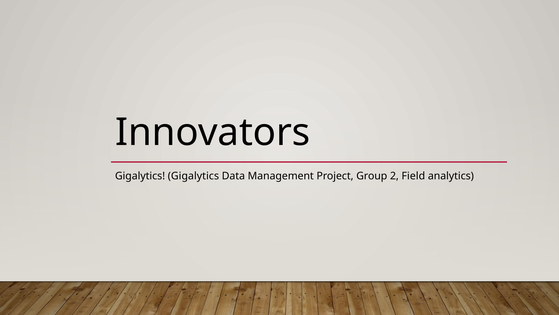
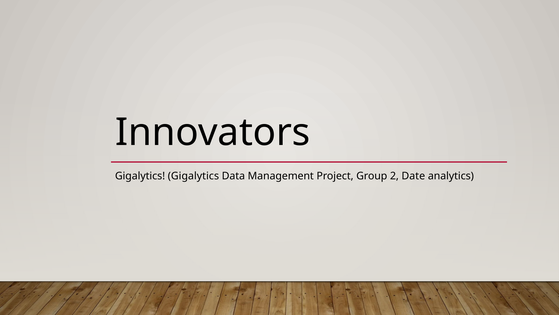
Field: Field -> Date (413, 176)
